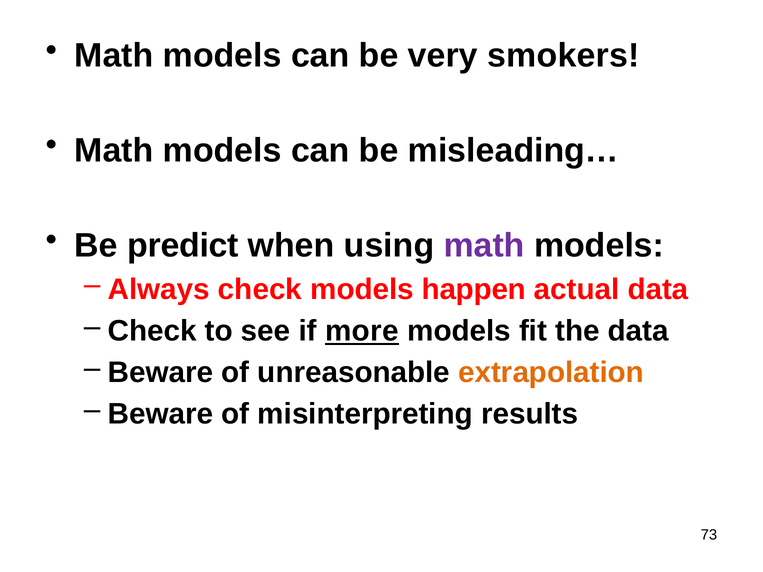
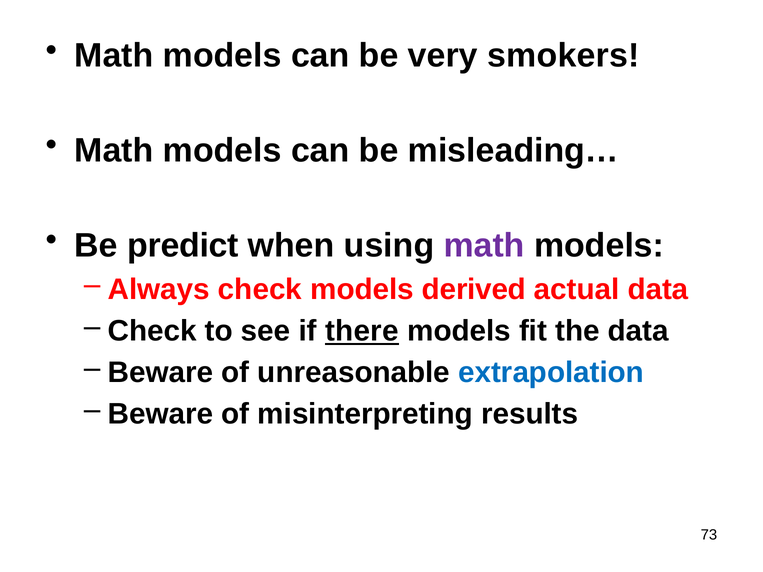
happen: happen -> derived (474, 290)
more: more -> there (362, 331)
extrapolation colour: orange -> blue (551, 373)
